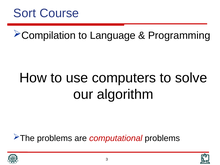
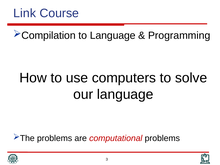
Sort: Sort -> Link (25, 13)
our algorithm: algorithm -> language (125, 94)
